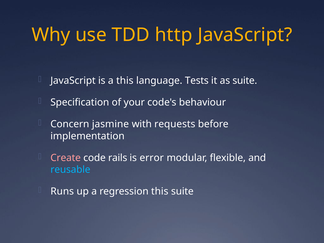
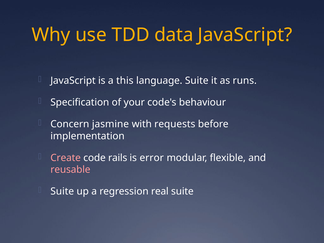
http: http -> data (174, 35)
language Tests: Tests -> Suite (197, 81)
as suite: suite -> runs (245, 81)
reusable colour: light blue -> pink (70, 170)
Runs: Runs -> Suite (62, 191)
regression this: this -> real (160, 191)
